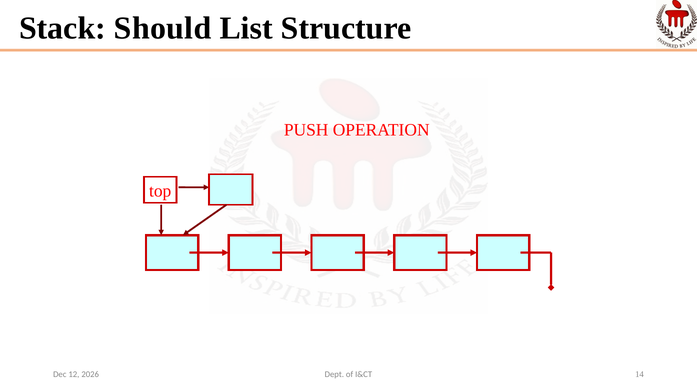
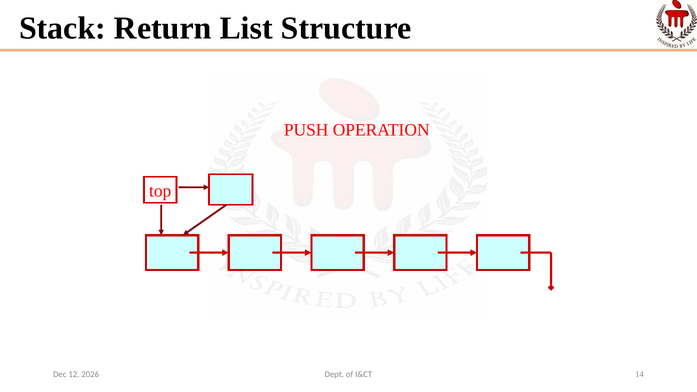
Should: Should -> Return (163, 28)
